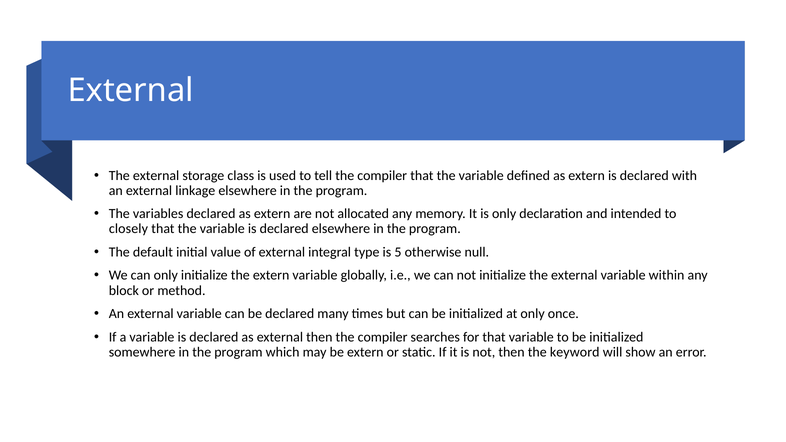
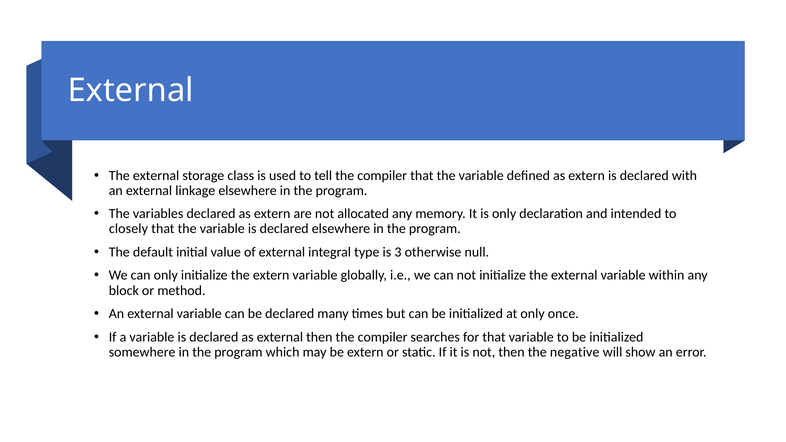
5: 5 -> 3 (398, 252)
keyword: keyword -> negative (575, 352)
